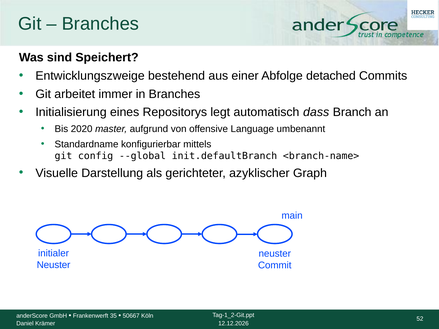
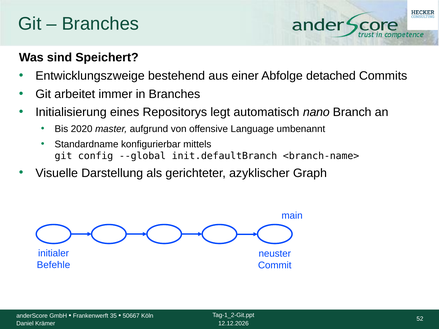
dass: dass -> nano (316, 112)
Neuster: Neuster -> Befehle (53, 265)
